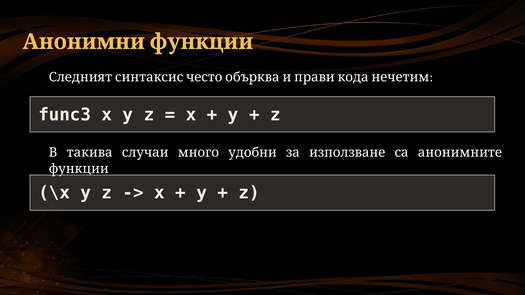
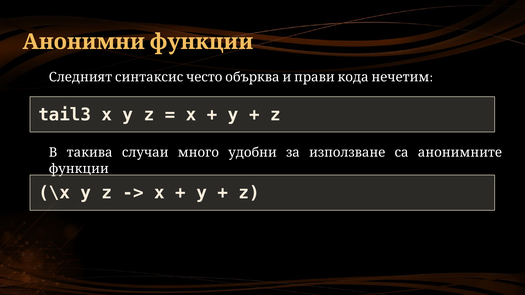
func3: func3 -> tail3 (65, 115)
